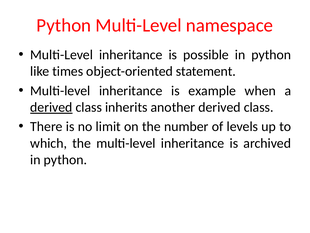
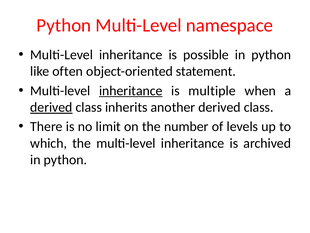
times: times -> often (68, 71)
inheritance underline: none -> present (131, 91)
example: example -> multiple (212, 91)
